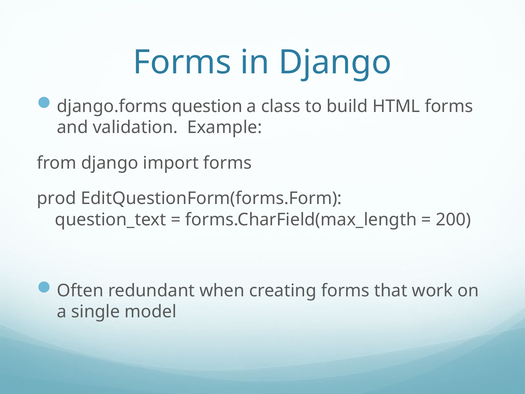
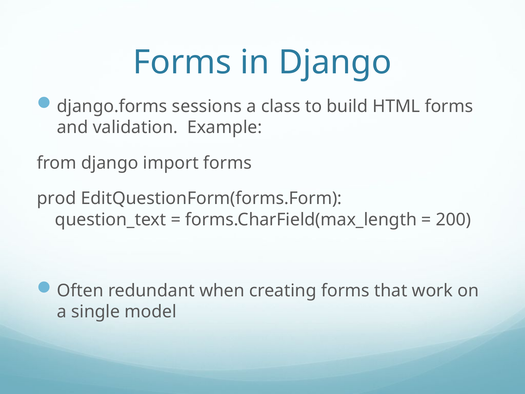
question: question -> sessions (207, 106)
